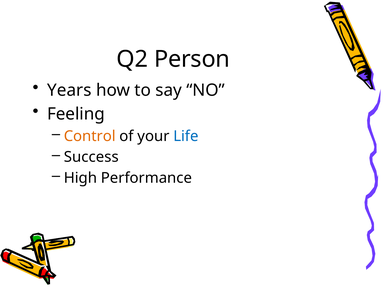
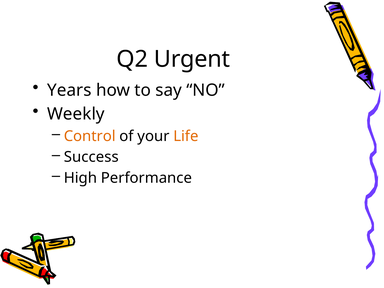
Person: Person -> Urgent (192, 59)
Feeling: Feeling -> Weekly (76, 114)
Life colour: blue -> orange (186, 136)
